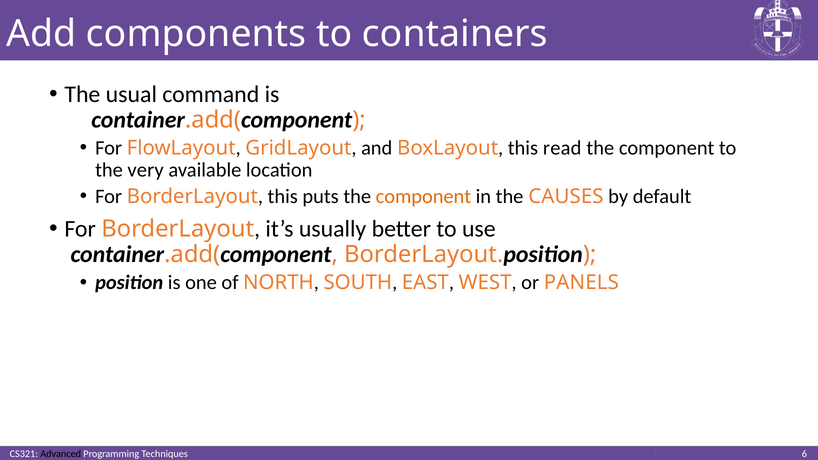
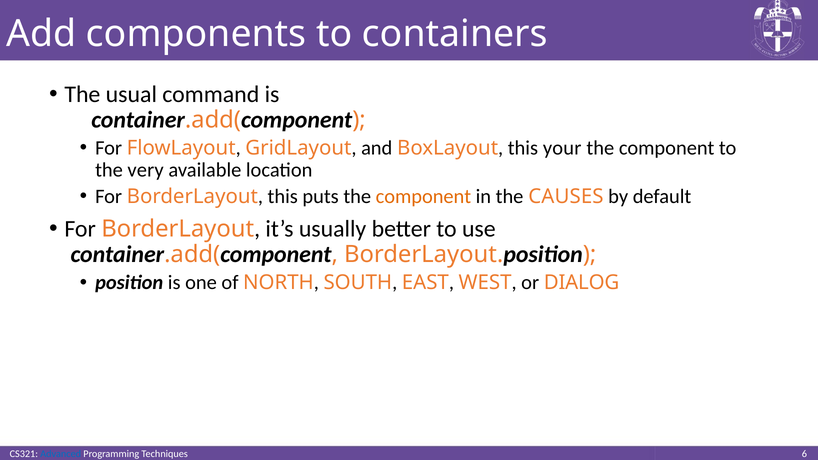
read: read -> your (562, 148)
PANELS: PANELS -> DIALOG (582, 283)
Advanced colour: black -> blue (61, 454)
